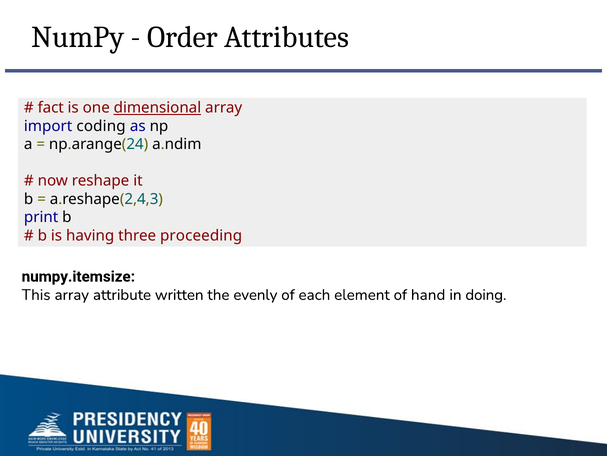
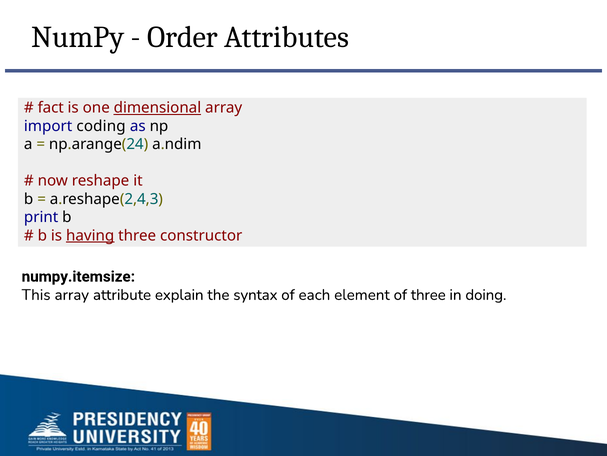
having underline: none -> present (90, 235)
proceeding: proceeding -> constructor (201, 235)
written: written -> explain (179, 294)
evenly: evenly -> syntax (255, 294)
of hand: hand -> three (428, 294)
